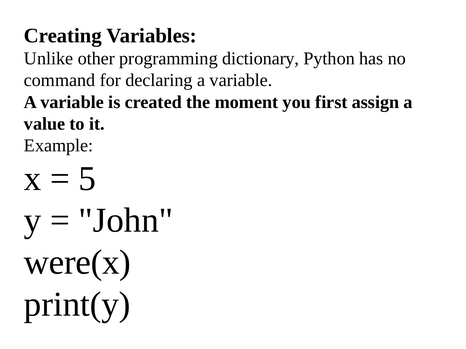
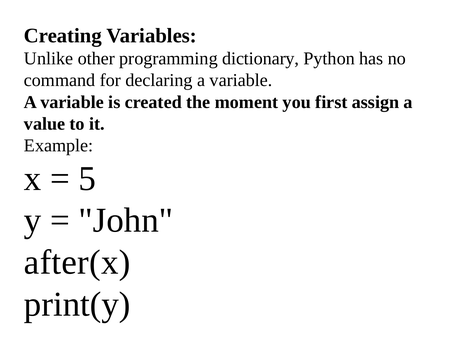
were(x: were(x -> after(x (77, 263)
